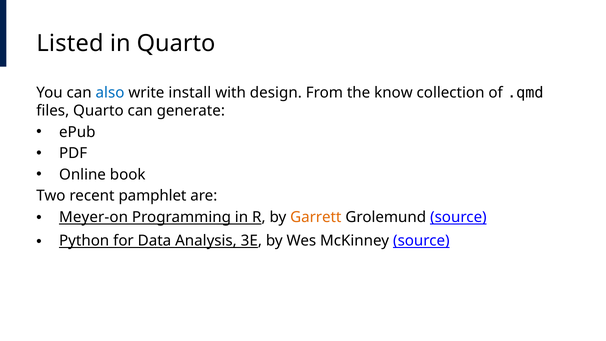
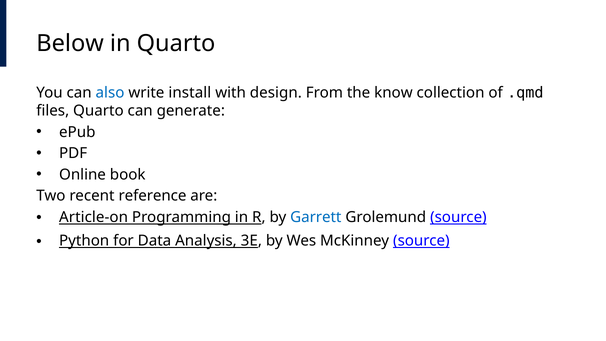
Listed: Listed -> Below (70, 44)
pamphlet: pamphlet -> reference (152, 196)
Meyer-on: Meyer-on -> Article-on (94, 217)
Garrett colour: orange -> blue (316, 217)
